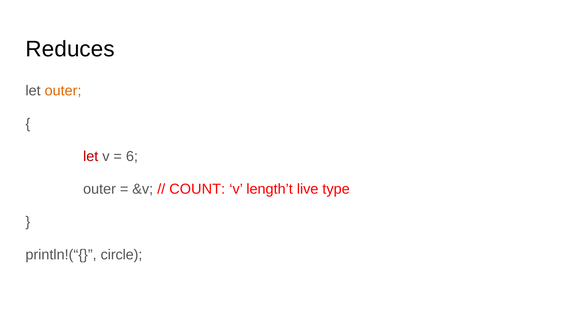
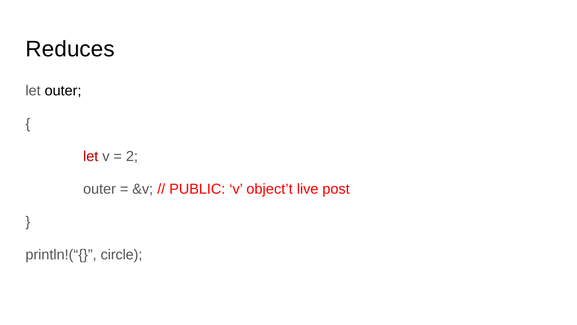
outer colour: orange -> black (63, 91)
6: 6 -> 2 (132, 156)
COUNT: COUNT -> PUBLIC (197, 189)
length’t: length’t -> object’t (270, 189)
type: type -> post (336, 189)
